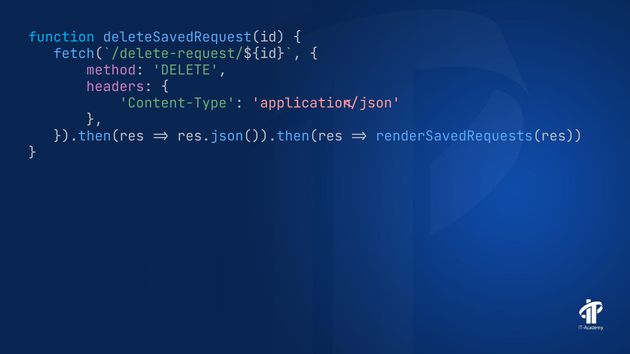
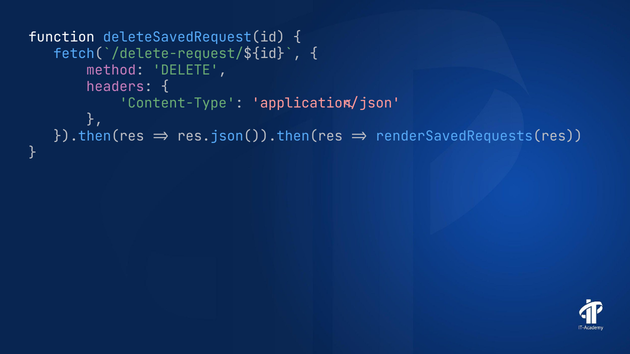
function colour: light blue -> white (62, 37)
